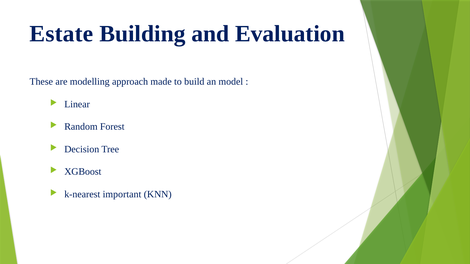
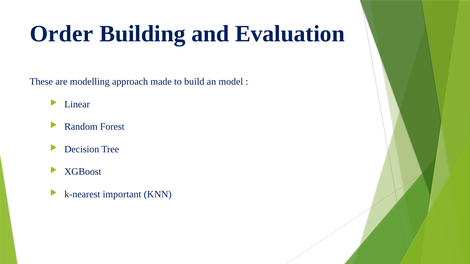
Estate: Estate -> Order (61, 34)
